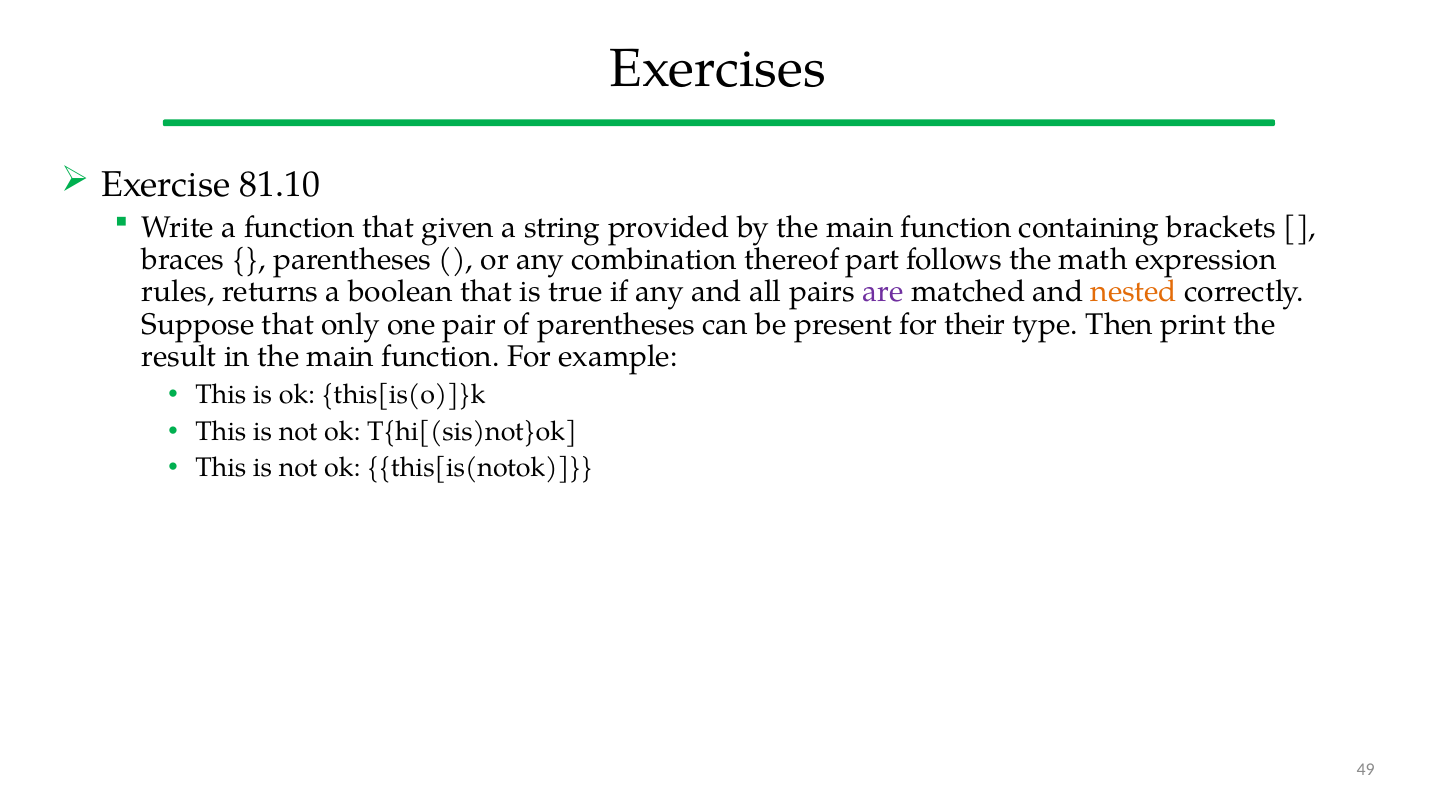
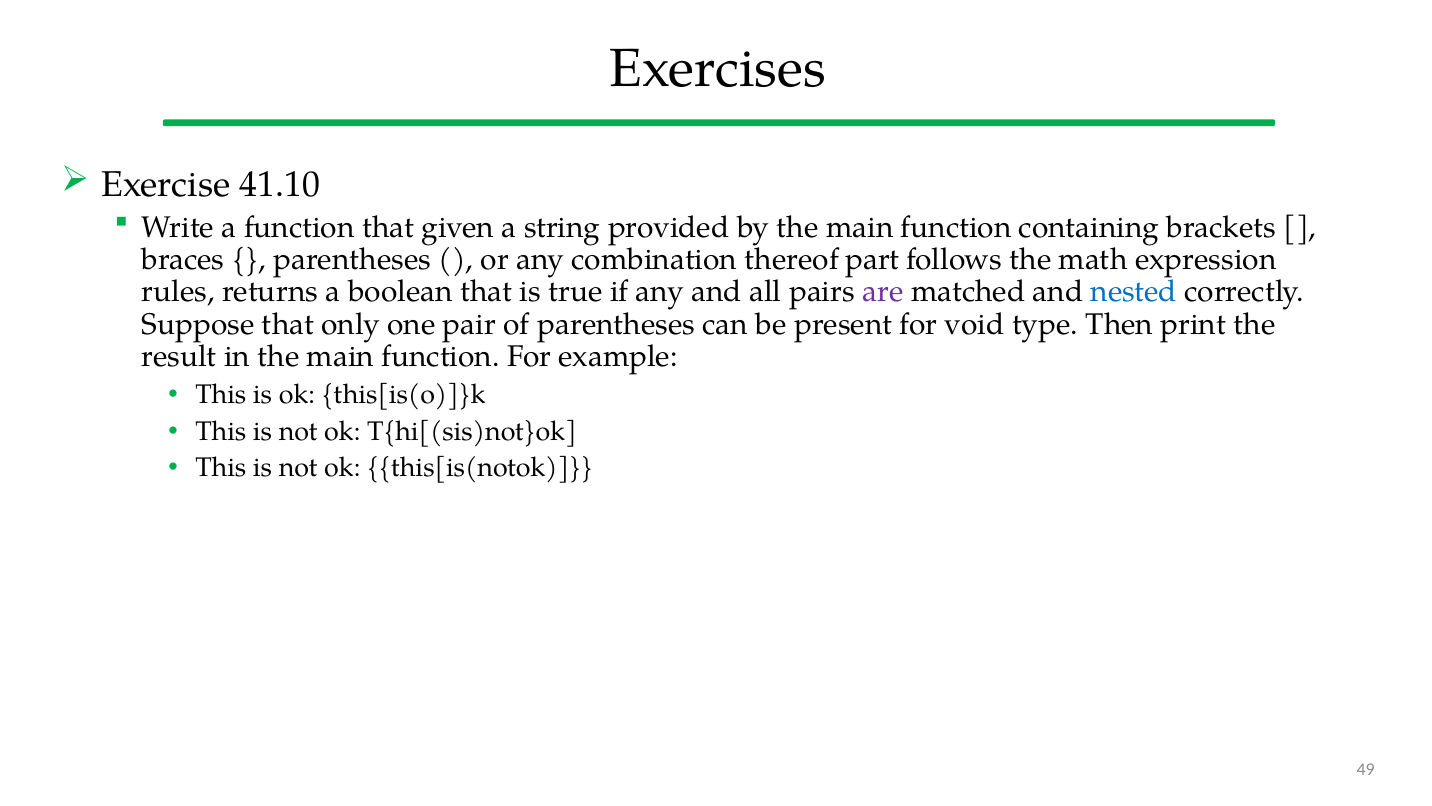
81.10: 81.10 -> 41.10 (280, 184)
nested colour: orange -> blue (1134, 292)
their: their -> void (975, 324)
